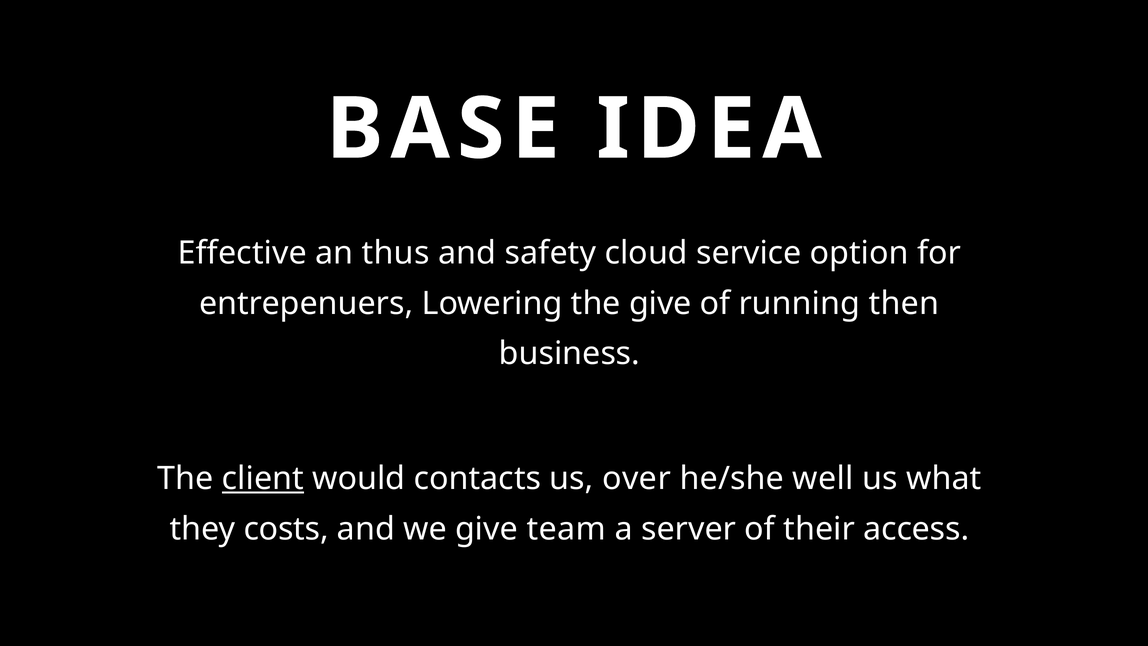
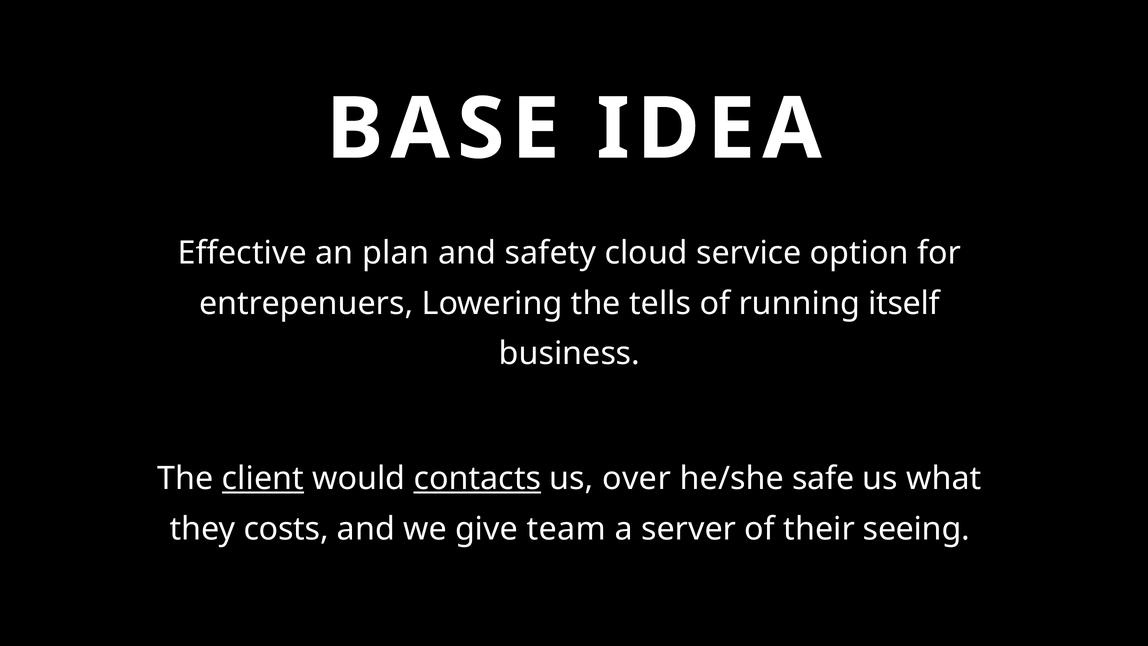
thus: thus -> plan (396, 253)
the give: give -> tells (660, 303)
then: then -> itself (904, 303)
contacts underline: none -> present (477, 478)
well: well -> safe (823, 478)
access: access -> seeing (916, 529)
